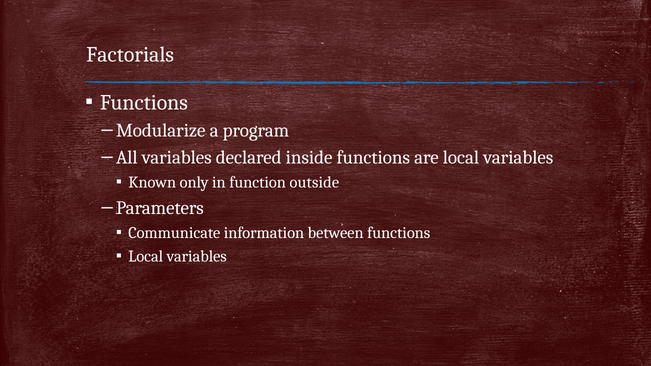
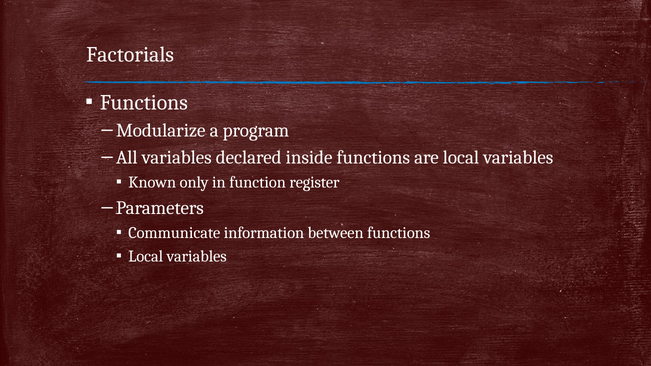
outside: outside -> register (314, 183)
